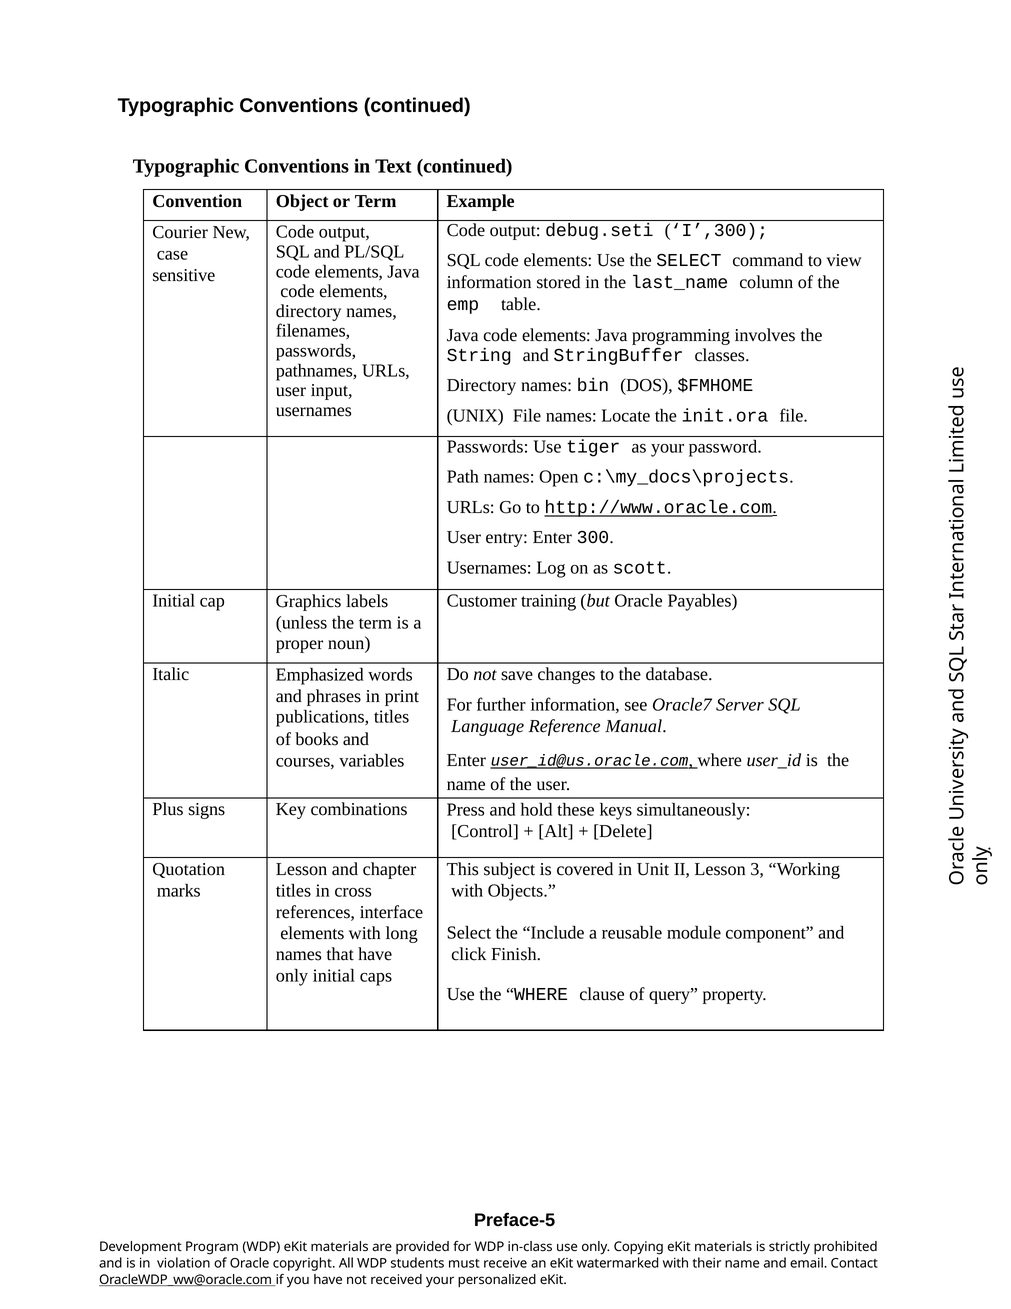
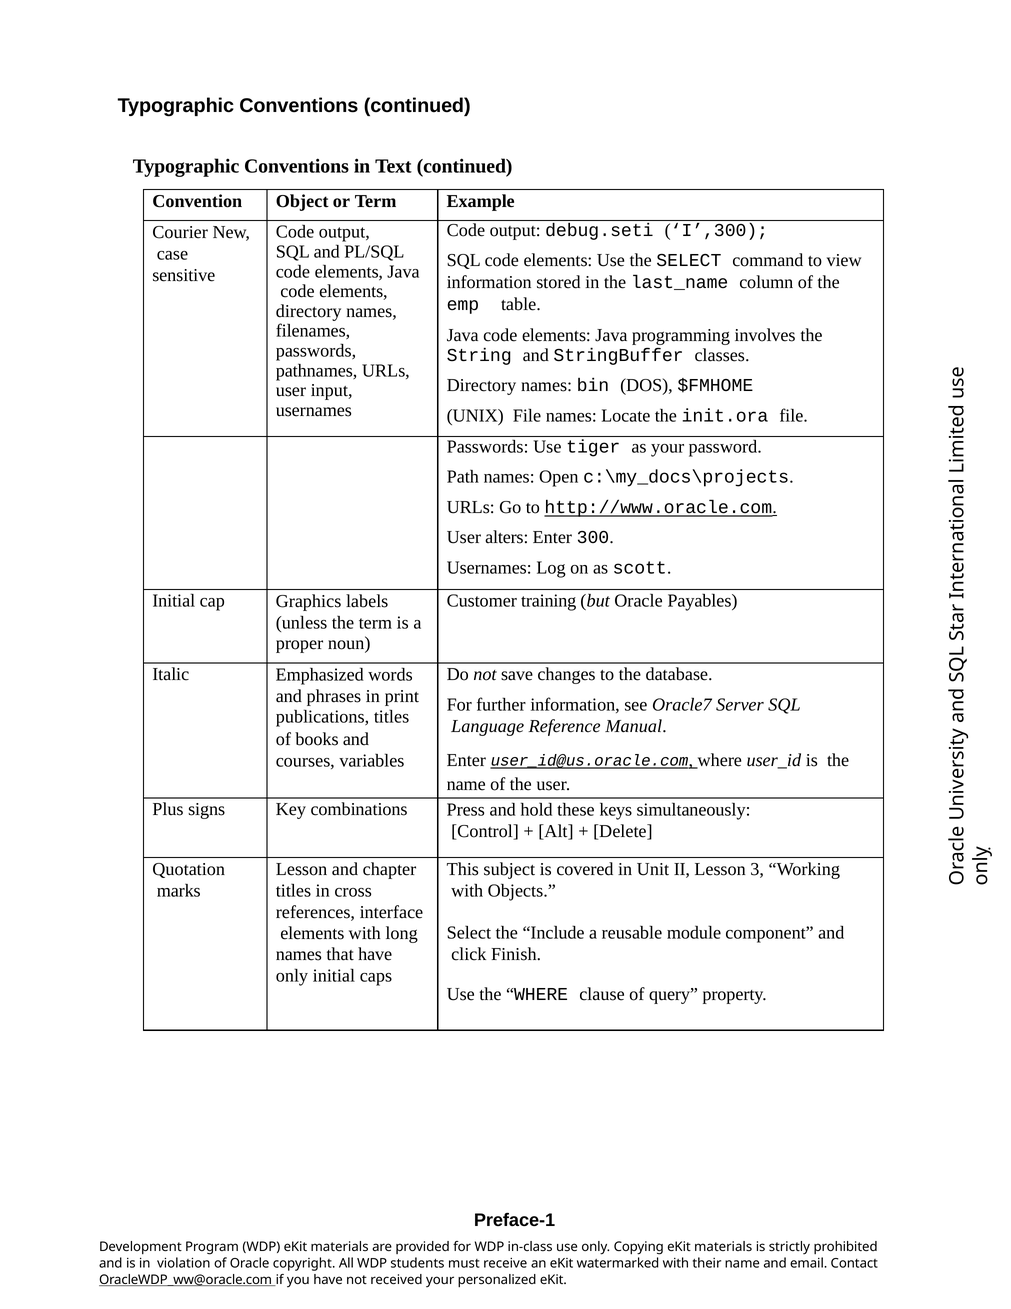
entry: entry -> alters (507, 537)
Preface-5: Preface-5 -> Preface-1 (515, 1220)
